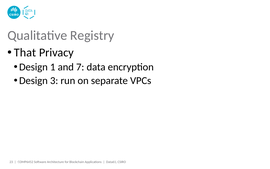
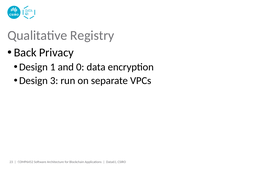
That: That -> Back (25, 53)
7: 7 -> 0 (80, 67)
